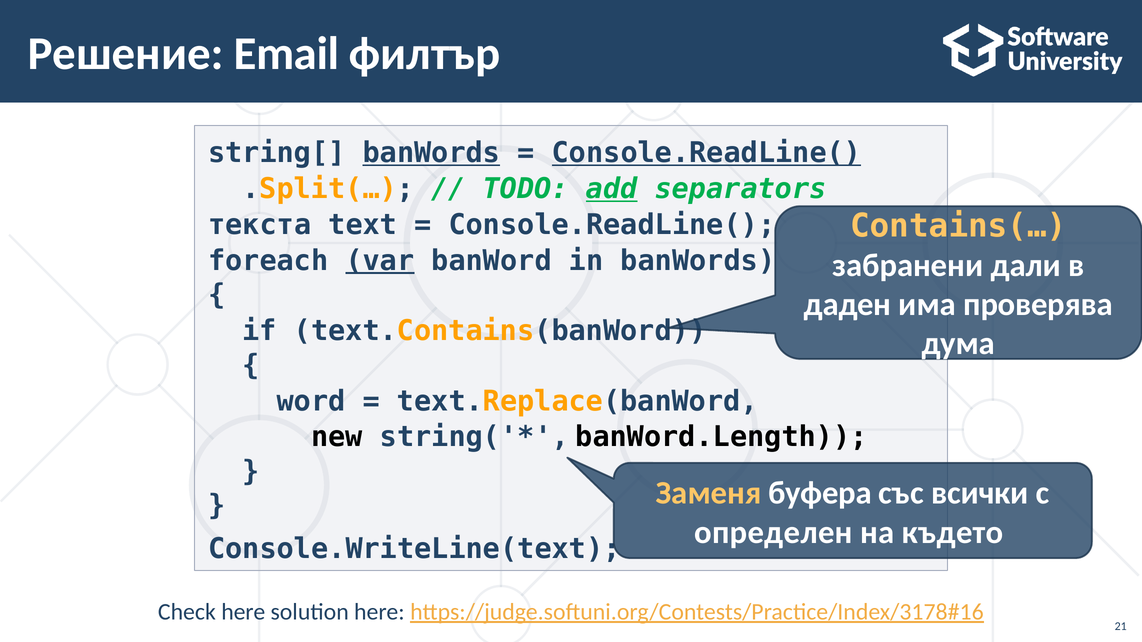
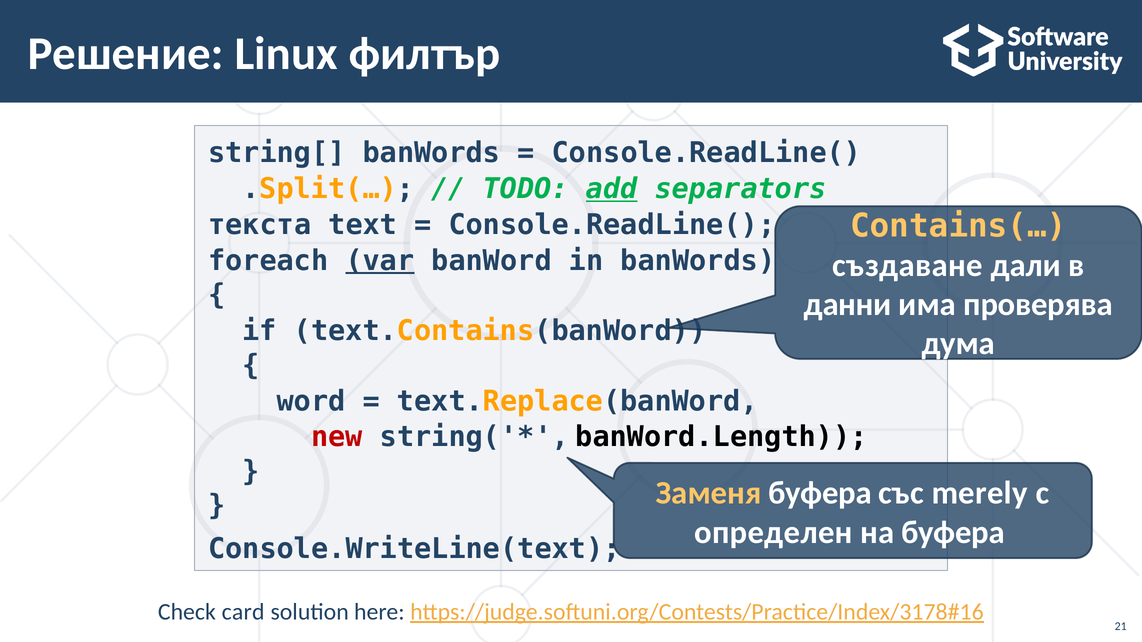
Email: Email -> Linux (286, 54)
banWords underline: present -> none (431, 153)
Console.ReadLine( underline: present -> none (706, 153)
забранени: забранени -> създаване (908, 265)
даден: даден -> данни (848, 305)
new colour: black -> red (337, 437)
всички: всички -> merely (980, 493)
на където: където -> буфера (953, 533)
Check here: here -> card (243, 612)
